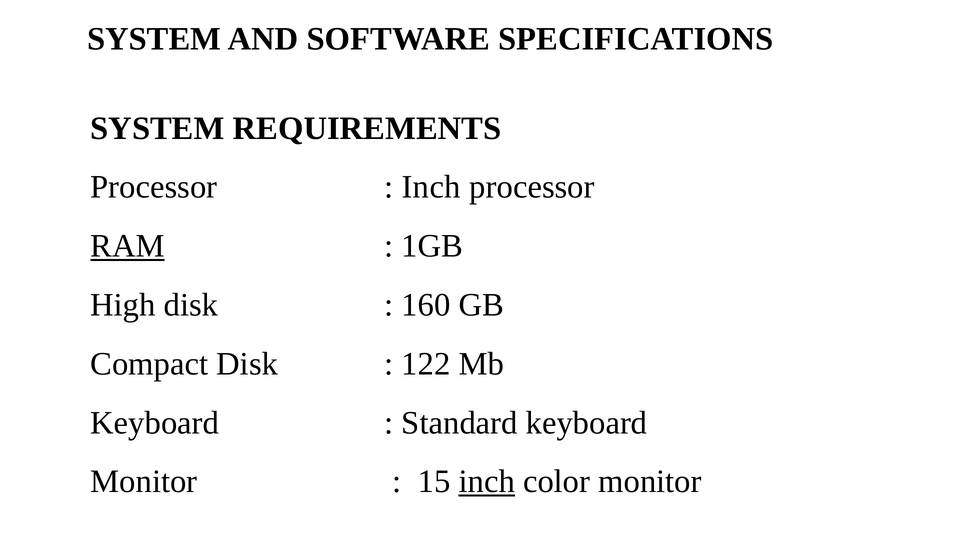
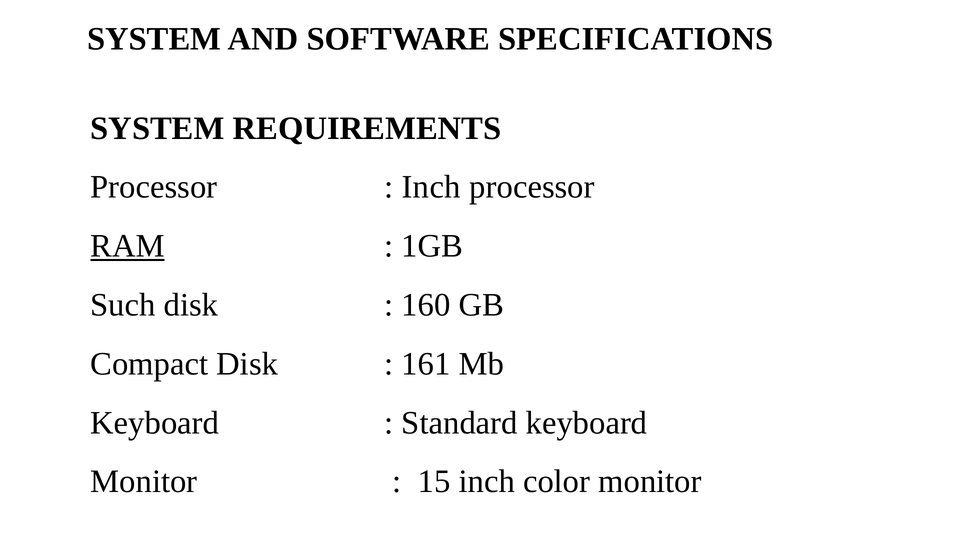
High: High -> Such (123, 305)
122: 122 -> 161 (426, 363)
inch underline: present -> none (487, 481)
